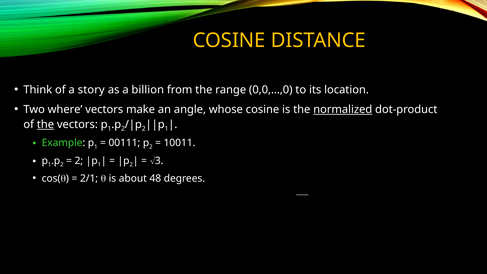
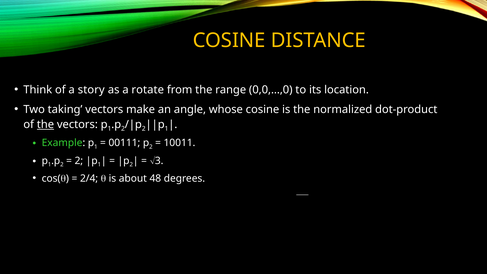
billion: billion -> rotate (148, 90)
where: where -> taking (65, 110)
normalized underline: present -> none (343, 110)
2/1: 2/1 -> 2/4 (89, 178)
